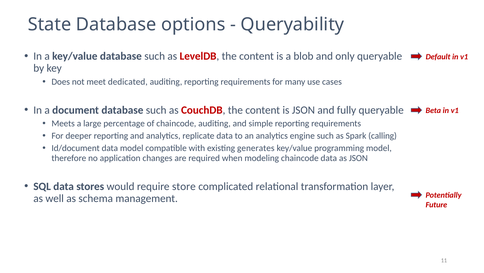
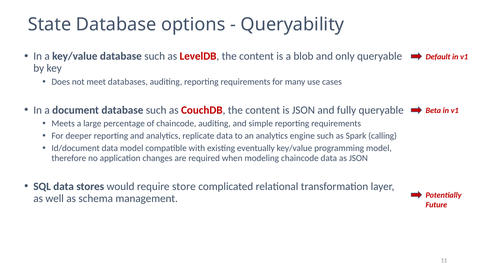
dedicated: dedicated -> databases (128, 82)
generates: generates -> eventually (256, 148)
